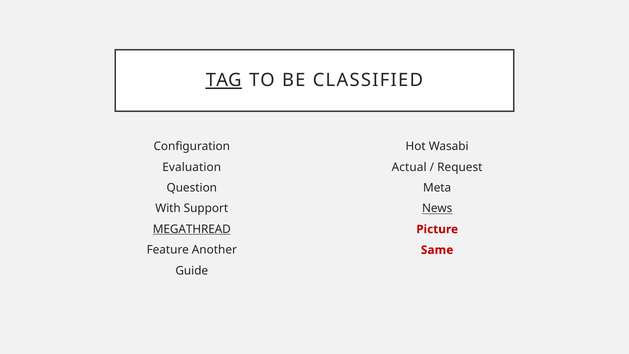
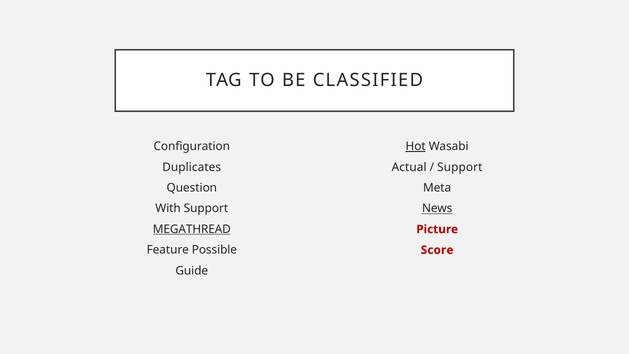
TAG underline: present -> none (224, 80)
Hot underline: none -> present (416, 146)
Evaluation: Evaluation -> Duplicates (192, 167)
Request: Request -> Support (460, 167)
Another: Another -> Possible (214, 250)
Same: Same -> Score (437, 250)
